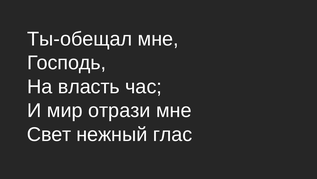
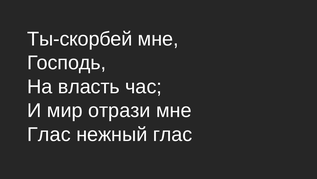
Ты-обещал: Ты-обещал -> Ты-скорбей (80, 39)
Свет: Свет -> Глас (49, 134)
